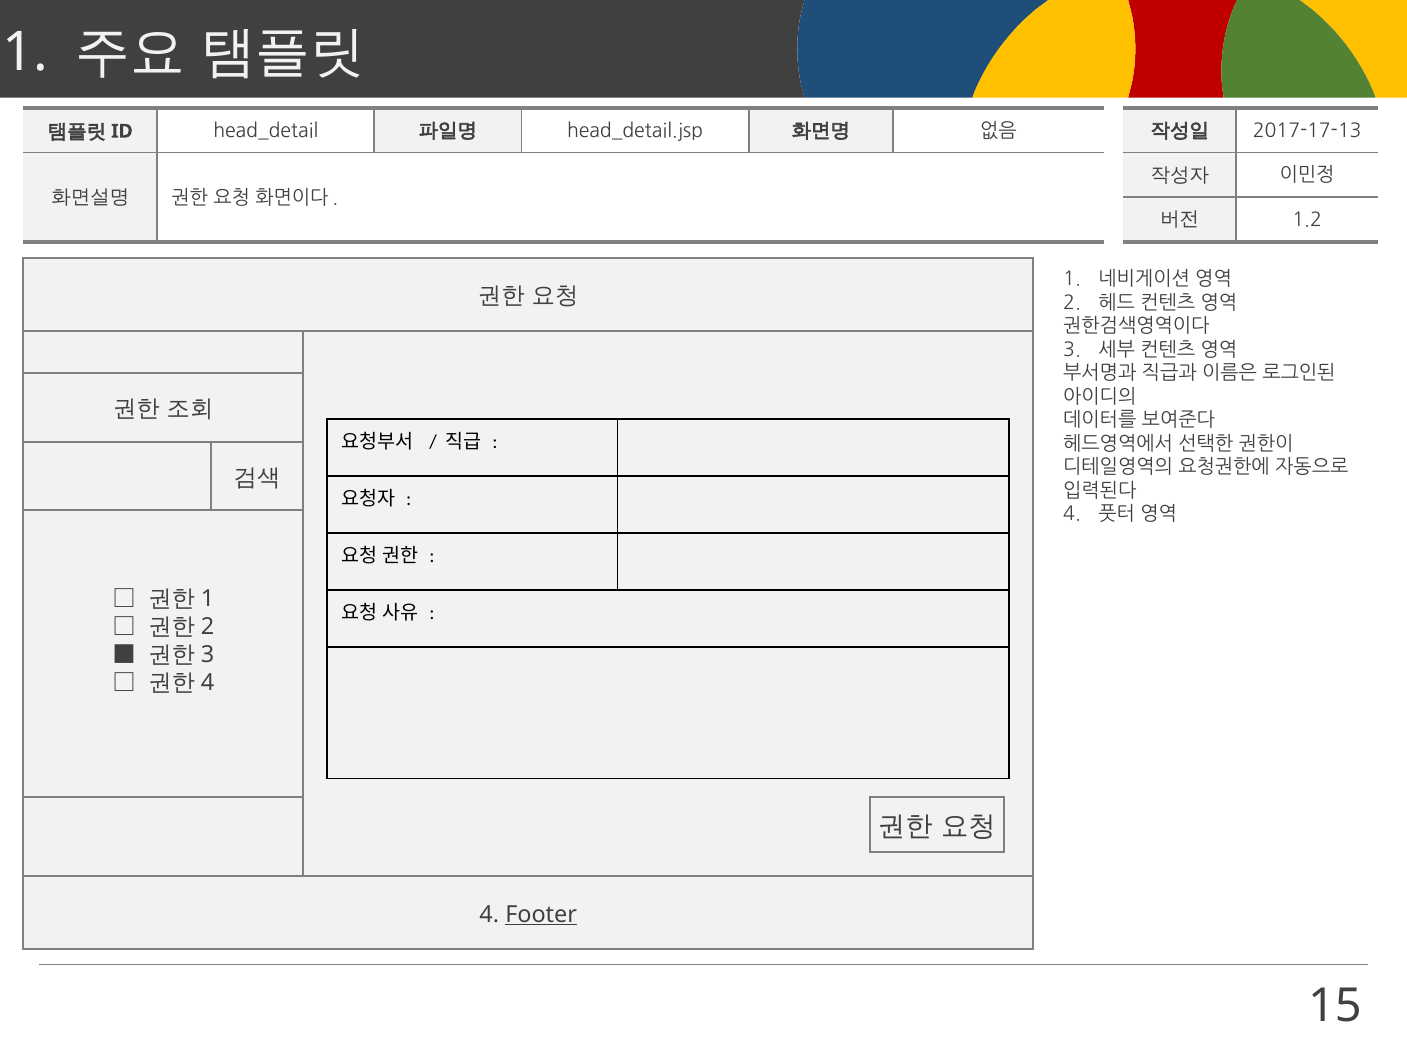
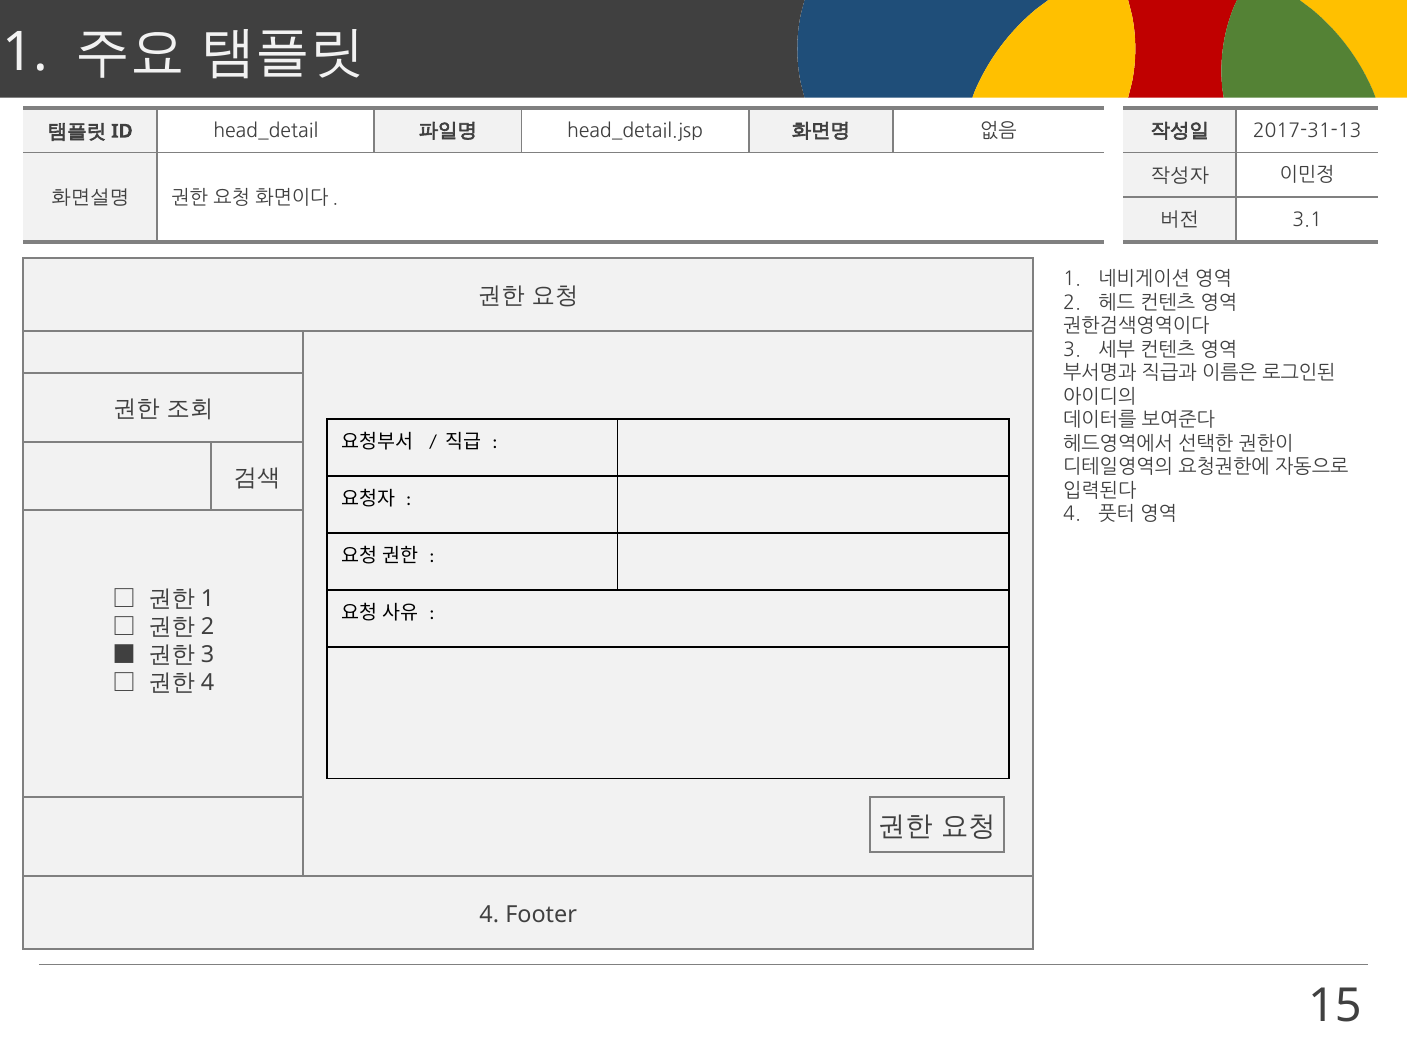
2017-17-13: 2017-17-13 -> 2017-31-13 (1307, 131)
1.2: 1.2 -> 3.1 (1307, 220)
Footer underline: present -> none (541, 915)
